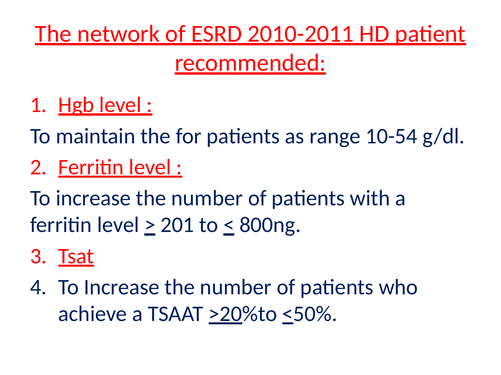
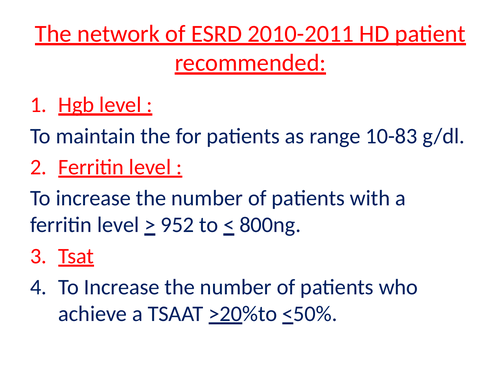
10-54: 10-54 -> 10-83 (391, 136)
201: 201 -> 952 (177, 225)
